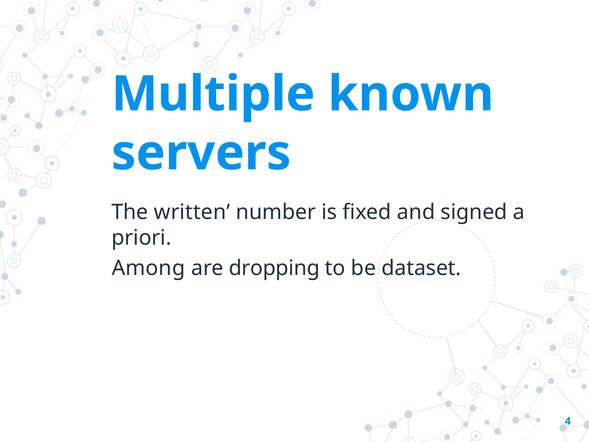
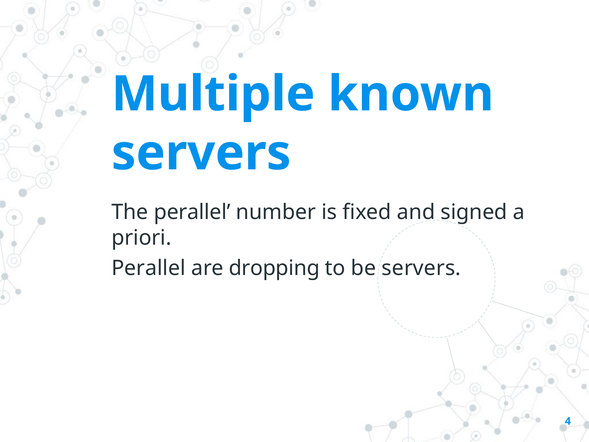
The written: written -> perallel (192, 212)
Among: Among -> Perallel (148, 268)
be dataset: dataset -> servers (421, 268)
